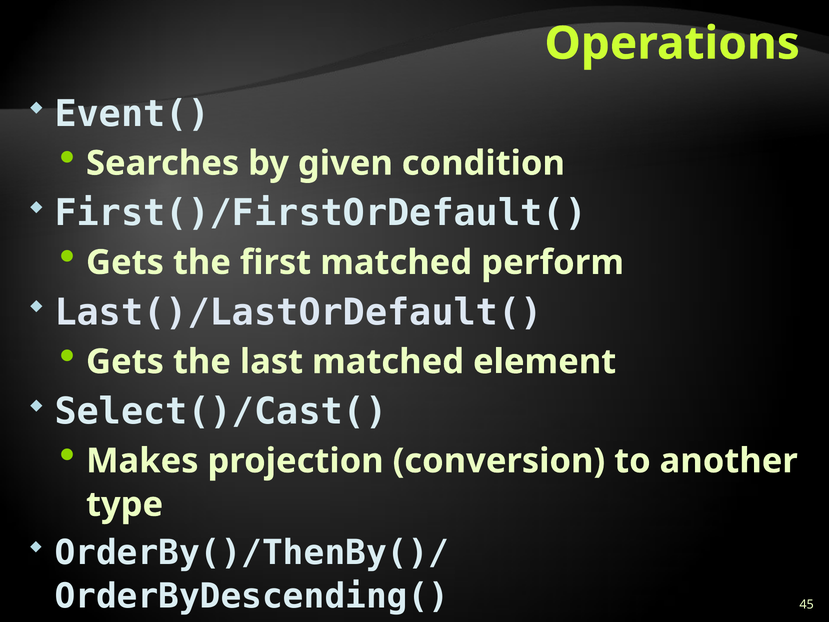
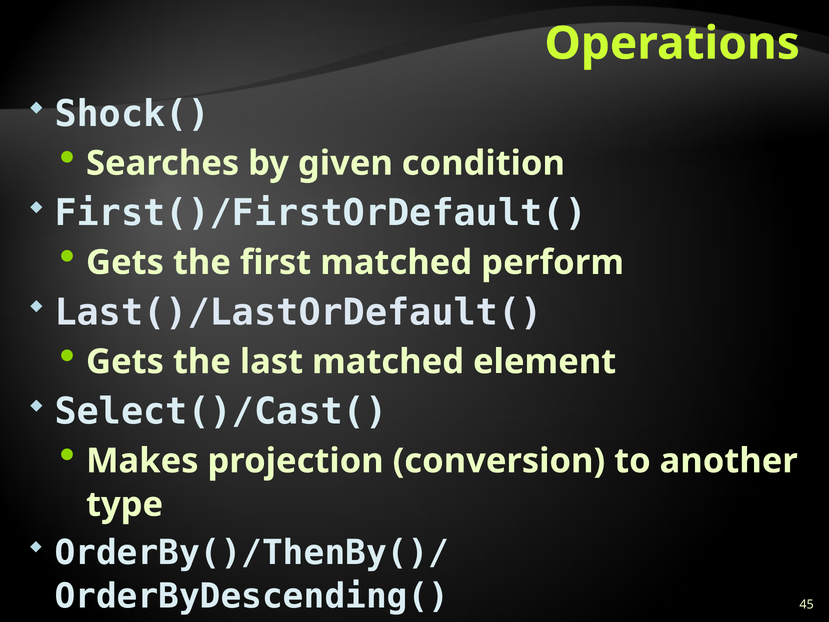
Event(: Event( -> Shock( (132, 114)
